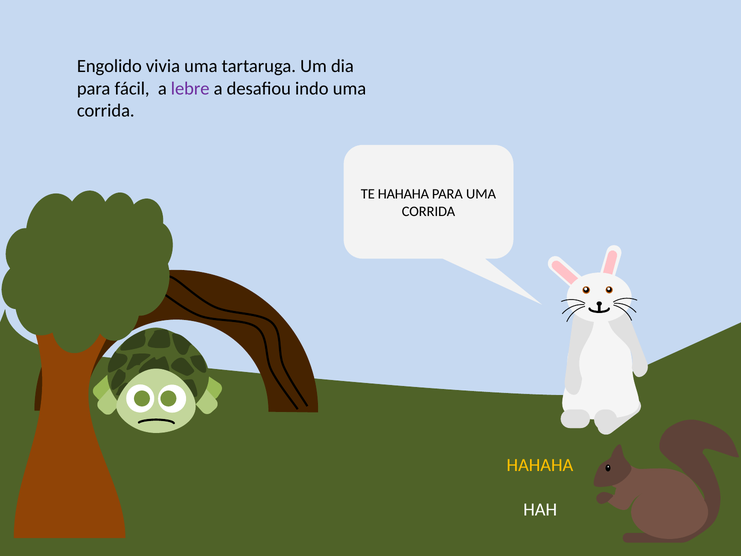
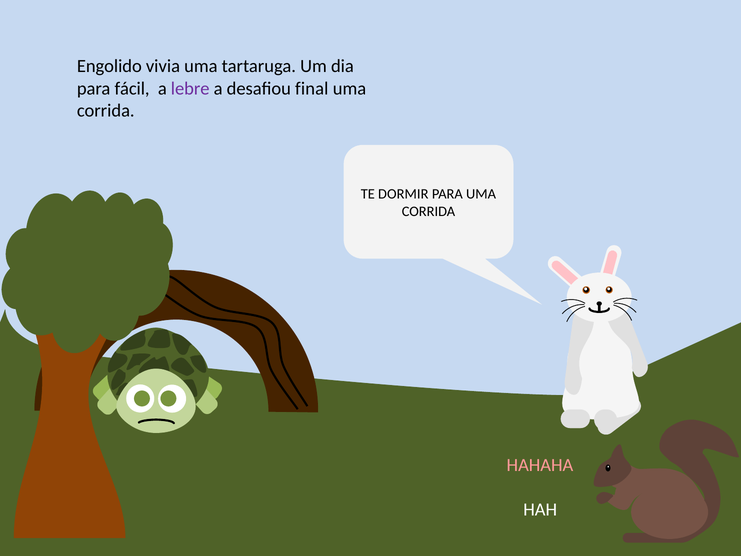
indo: indo -> final (312, 89)
TE HAHAHA: HAHAHA -> DORMIR (403, 194)
HAHAHA colour: yellow -> pink (540, 465)
